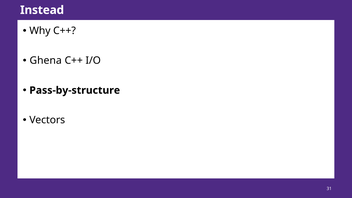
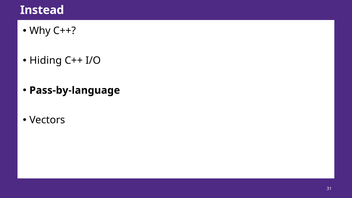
Ghena: Ghena -> Hiding (46, 61)
Pass-by-structure: Pass-by-structure -> Pass-by-language (75, 90)
